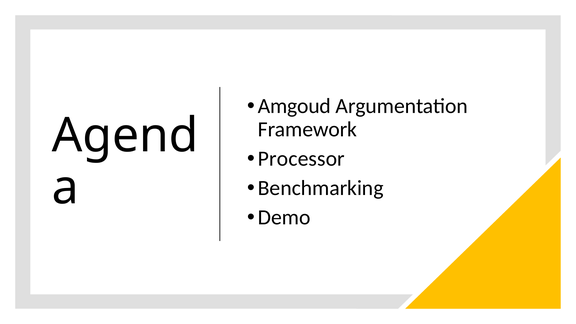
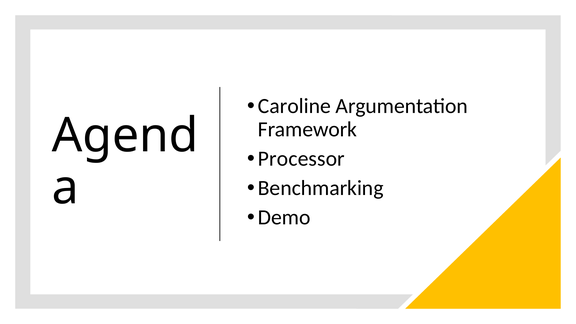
Amgoud: Amgoud -> Caroline (294, 106)
